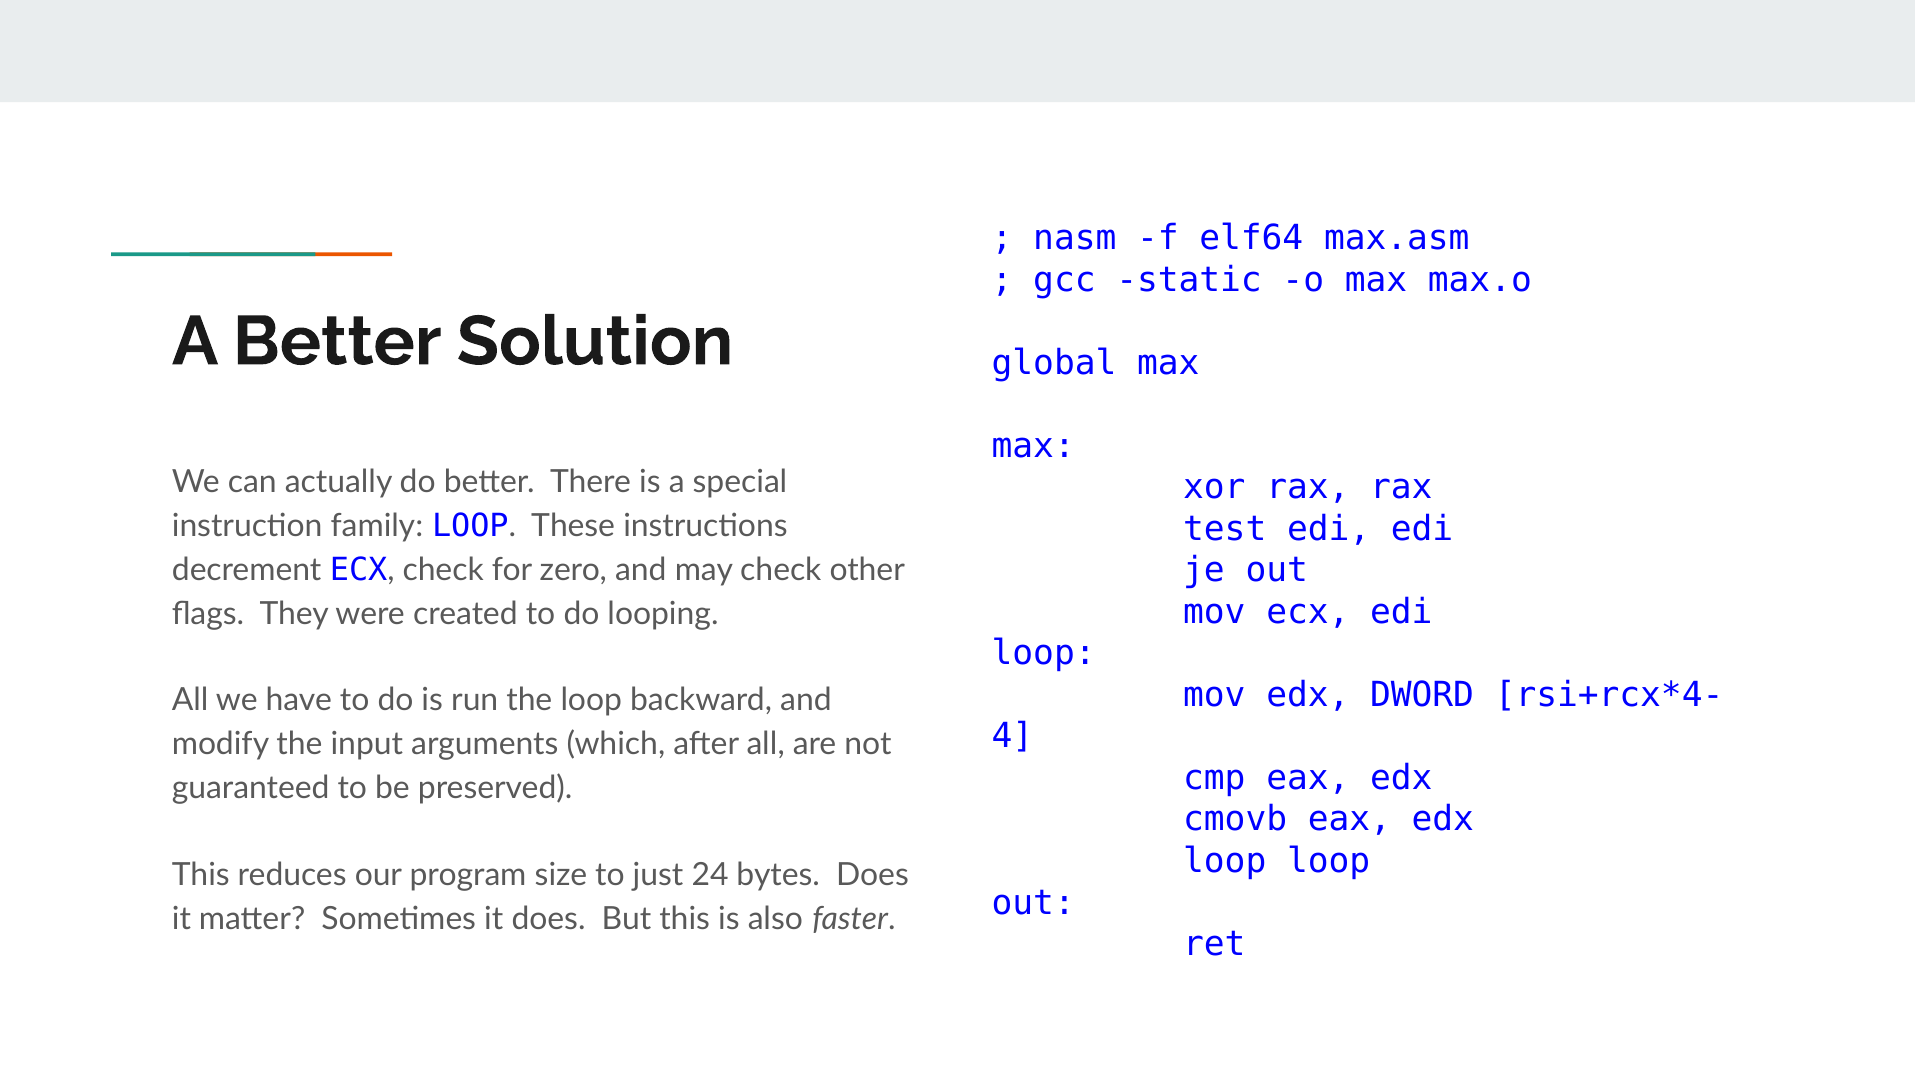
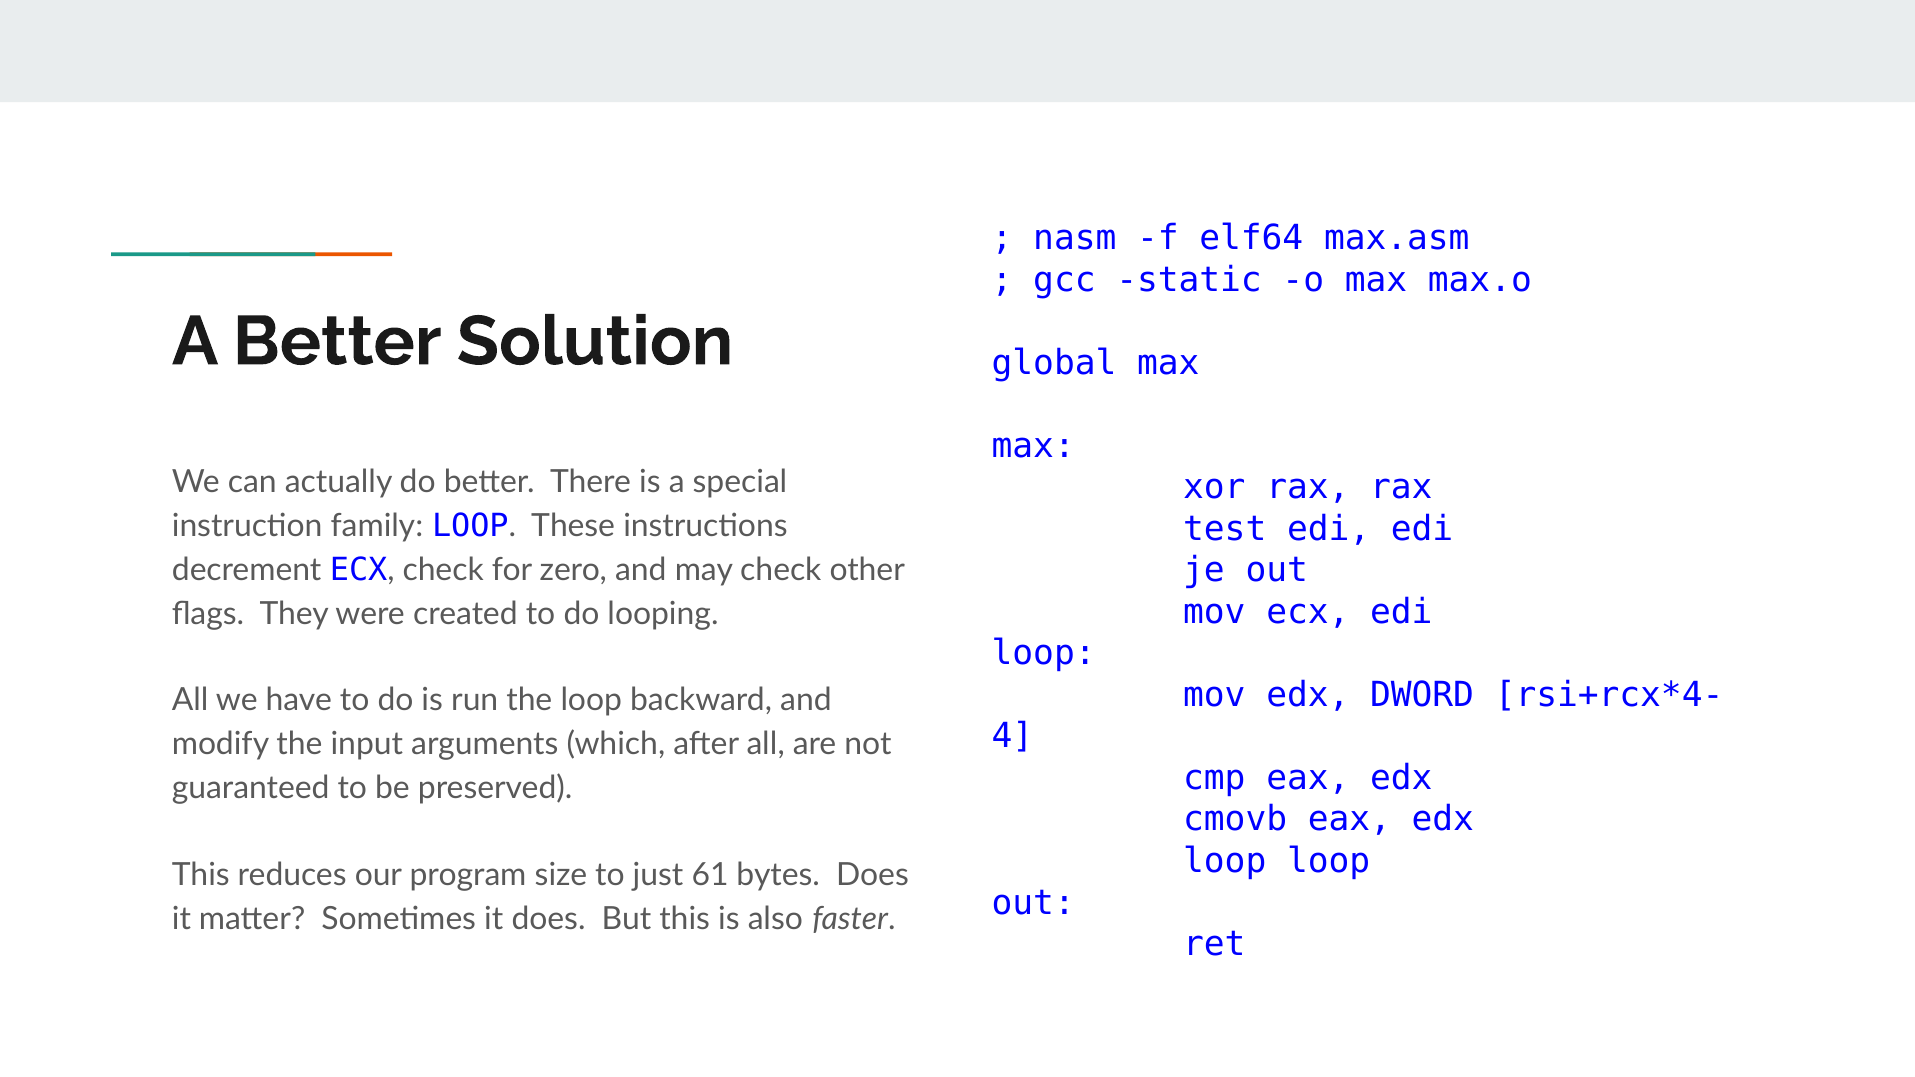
24: 24 -> 61 (710, 875)
